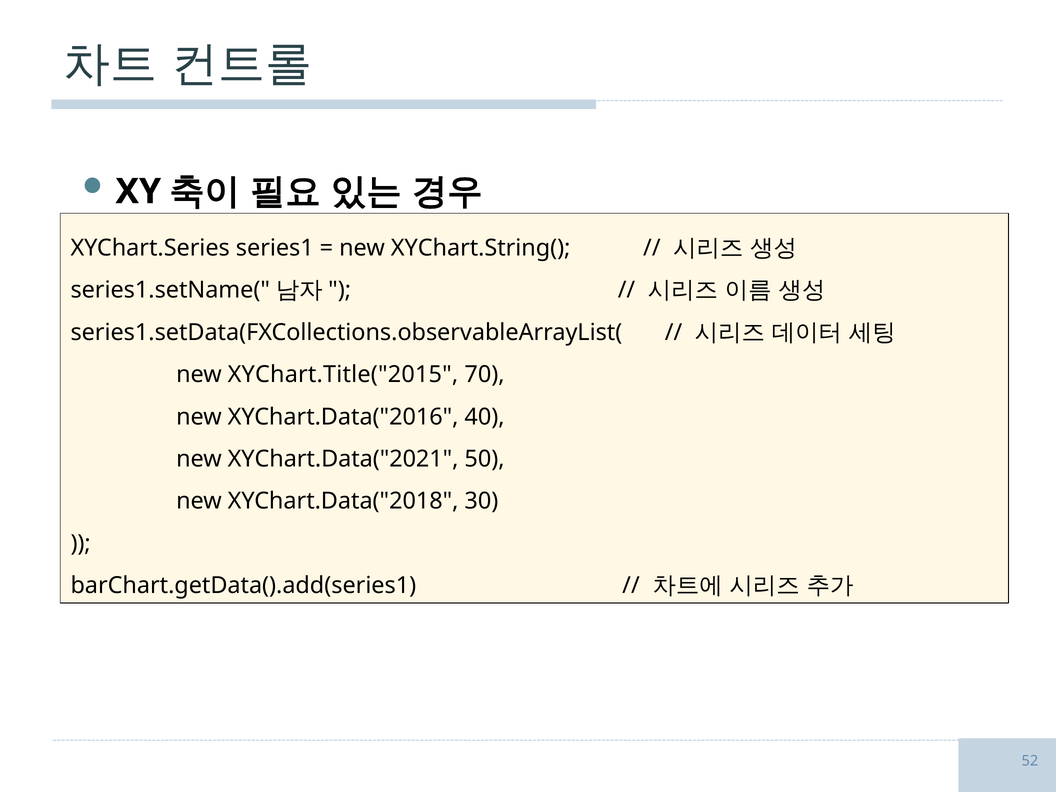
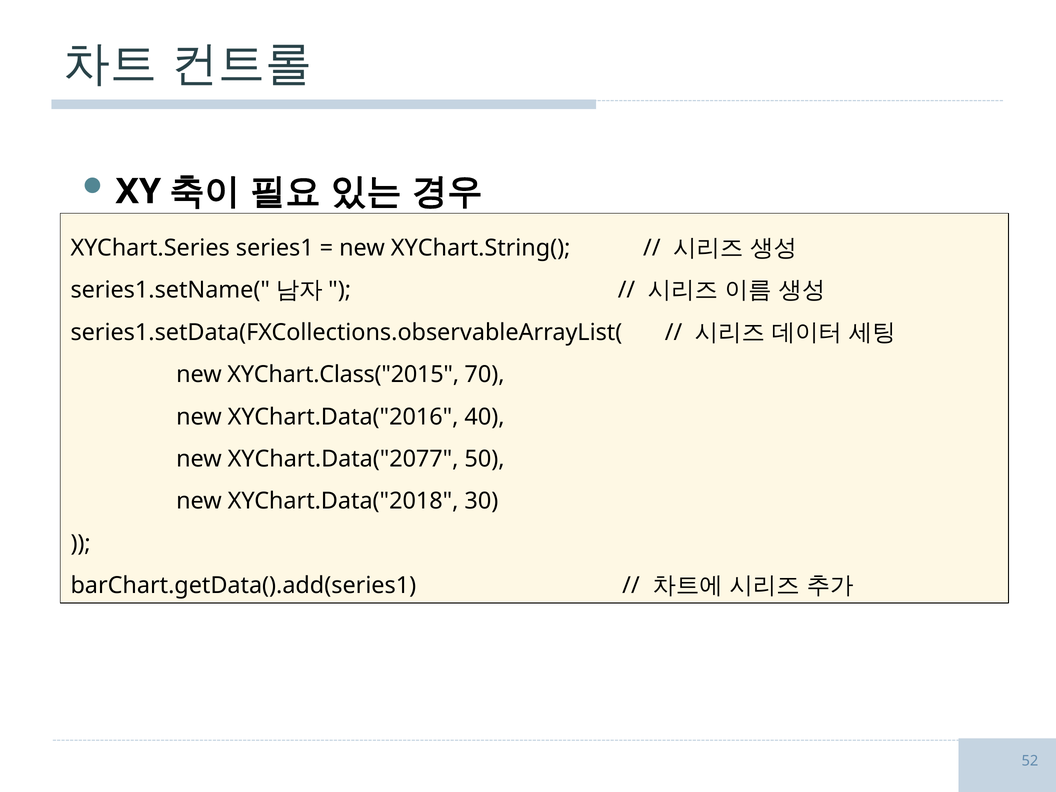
XYChart.Title("2015: XYChart.Title("2015 -> XYChart.Class("2015 (343, 375)
XYChart.Data("2021: XYChart.Data("2021 -> XYChart.Data("2077 (343, 459)
